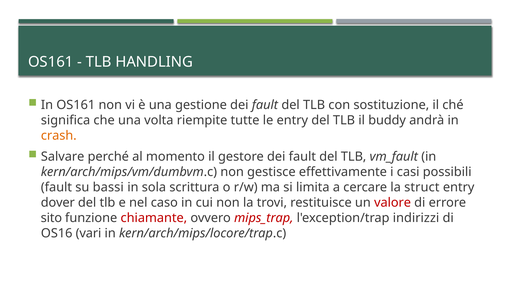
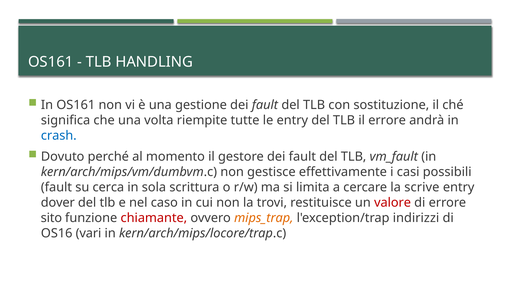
il buddy: buddy -> errore (387, 120)
crash colour: orange -> blue (59, 136)
Salvare: Salvare -> Dovuto (63, 157)
bassi: bassi -> cerca (108, 187)
struct: struct -> scrive (422, 187)
mips_trap colour: red -> orange (264, 218)
